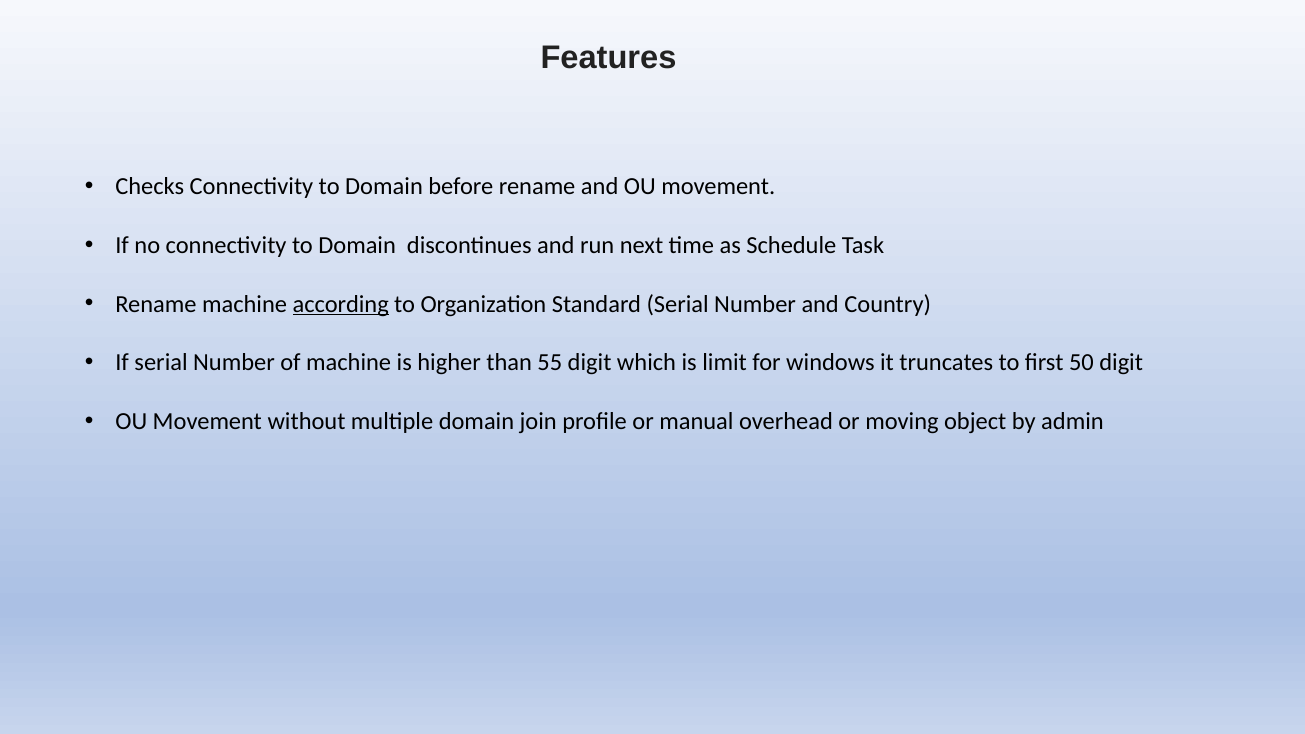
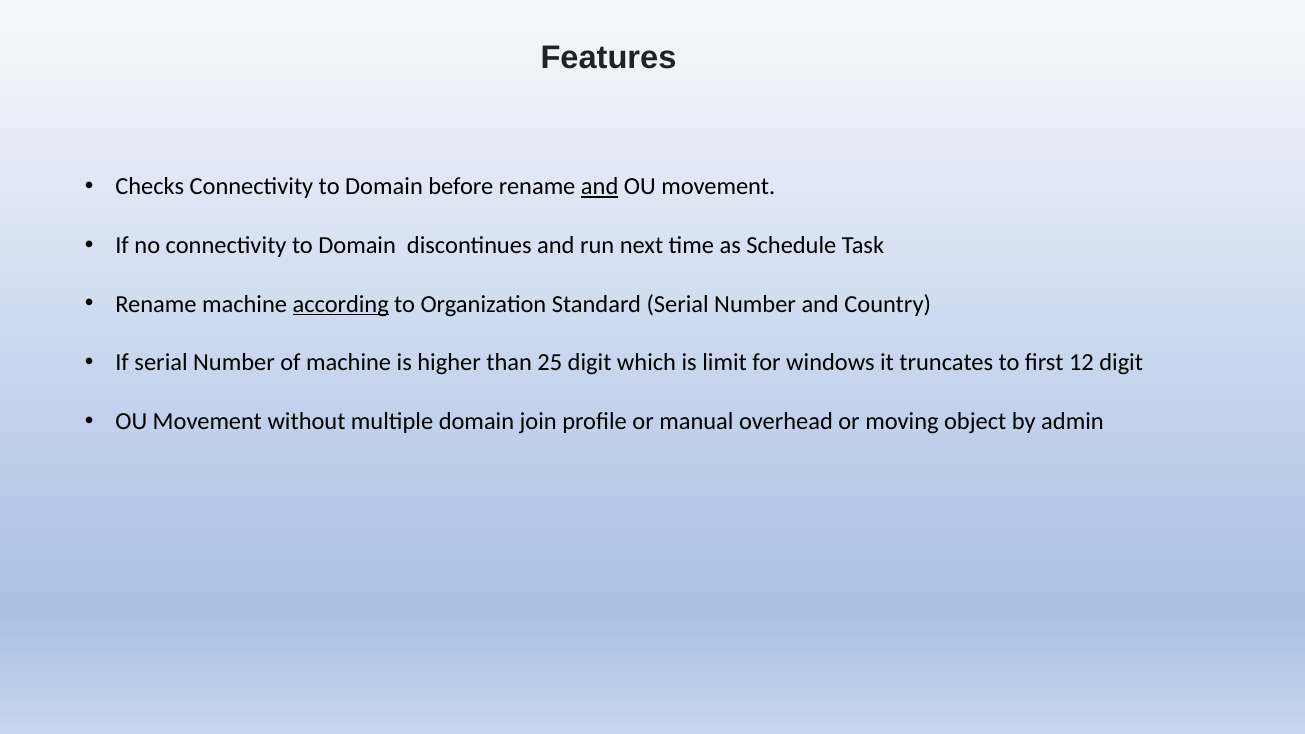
and underline: none -> present (600, 187)
55: 55 -> 25 (550, 363)
50: 50 -> 12 (1081, 363)
